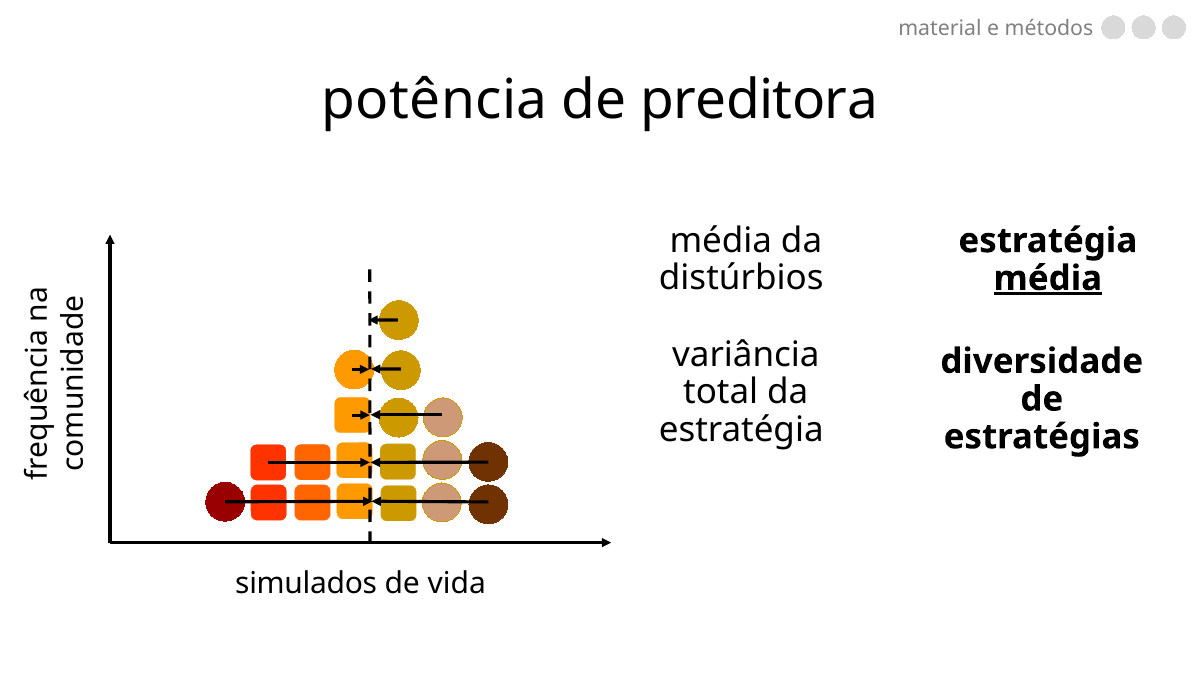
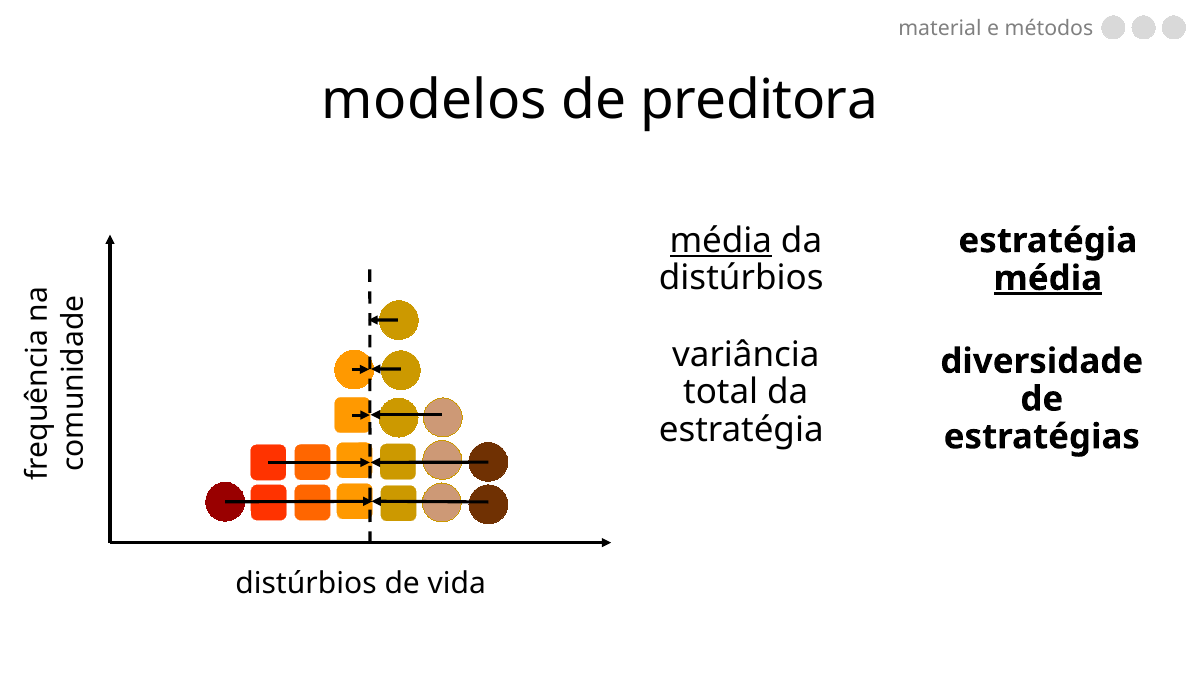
potência: potência -> modelos (435, 101)
média underline: none -> present (721, 241)
simulados: simulados -> distúrbios (306, 584)
